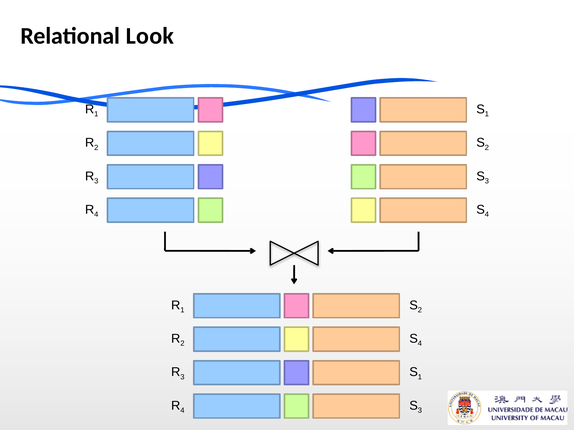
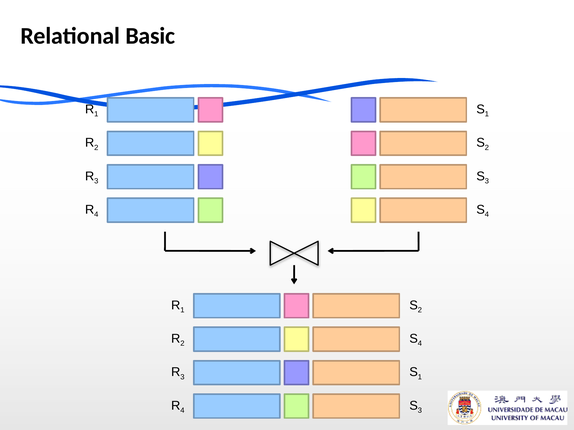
Look: Look -> Basic (150, 36)
